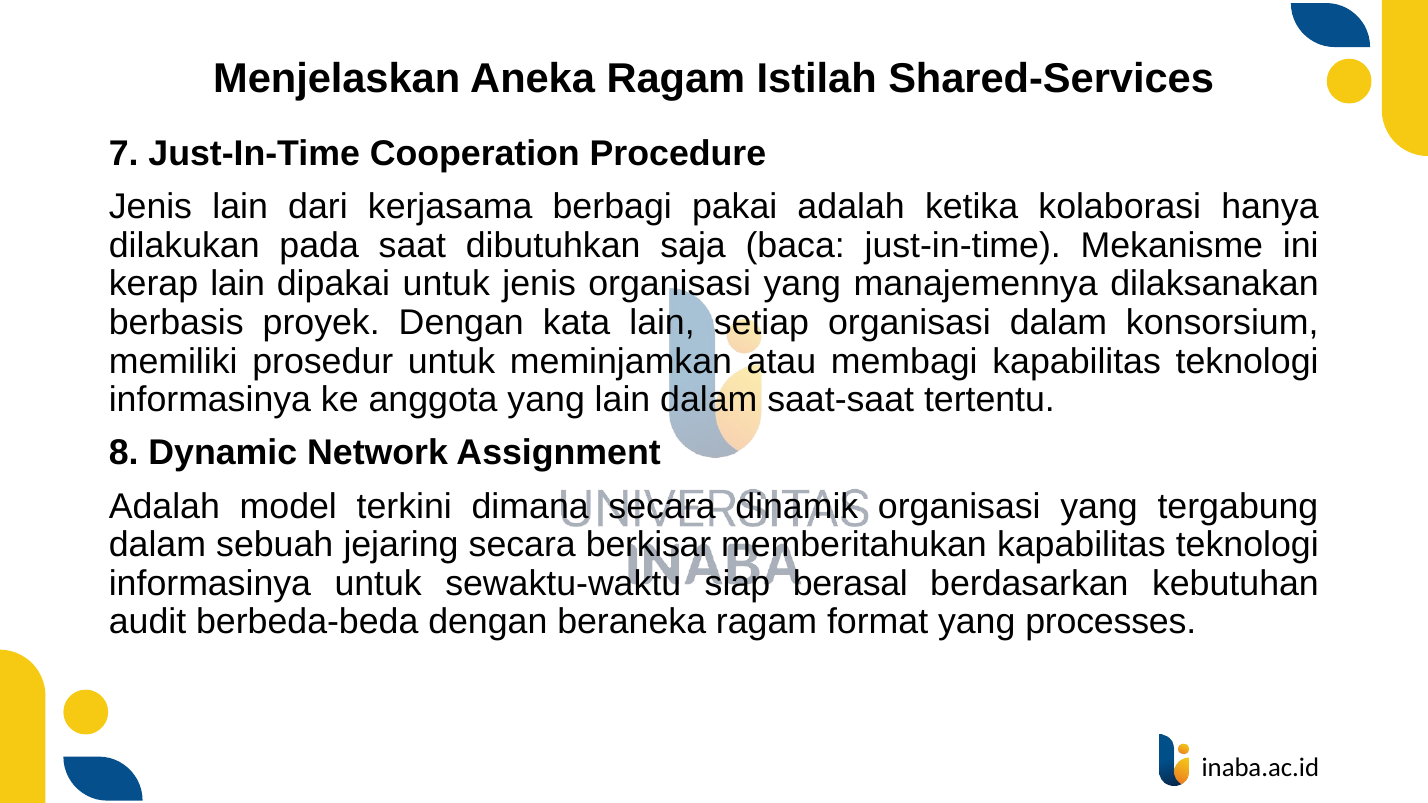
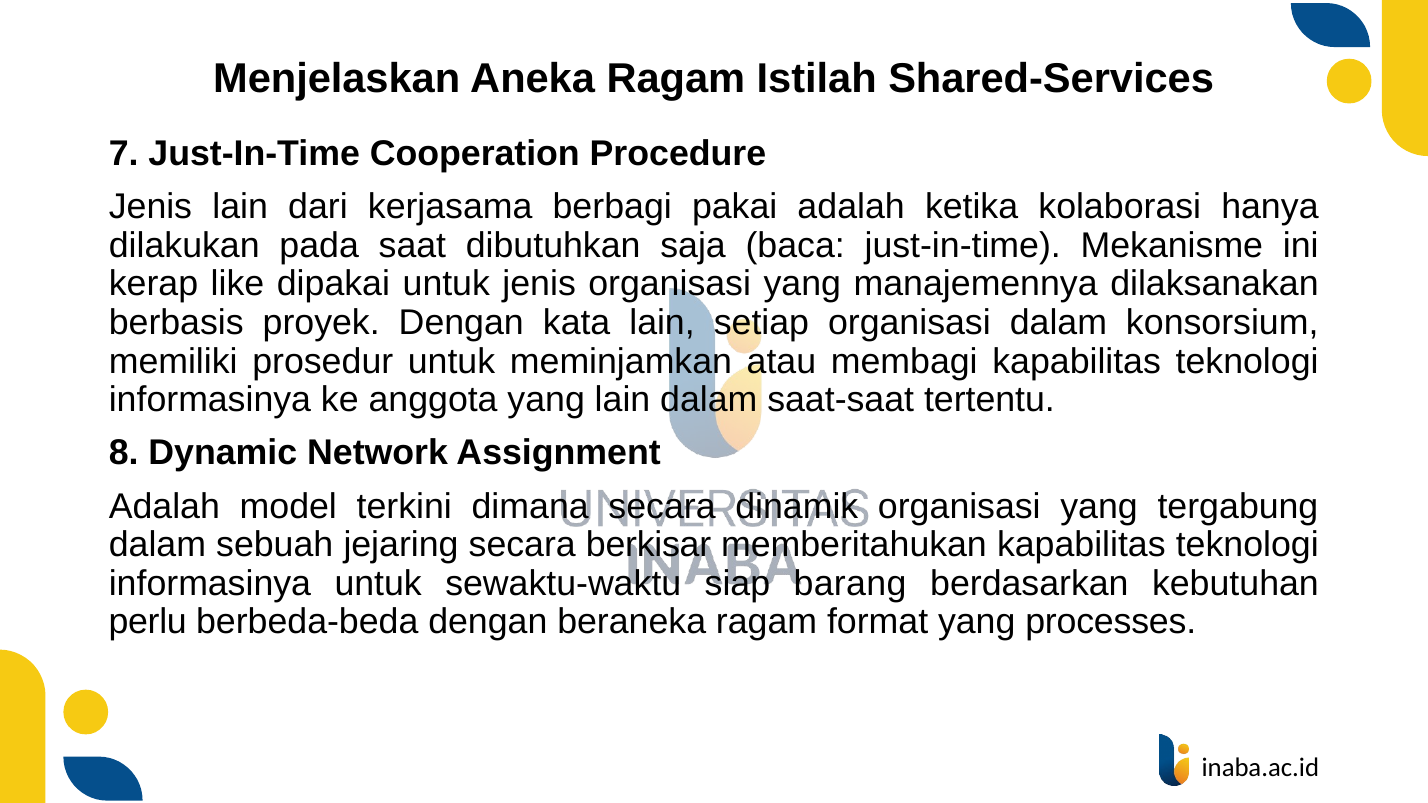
kerap lain: lain -> like (237, 284)
berasal: berasal -> barang (850, 584)
audit: audit -> perlu (148, 622)
